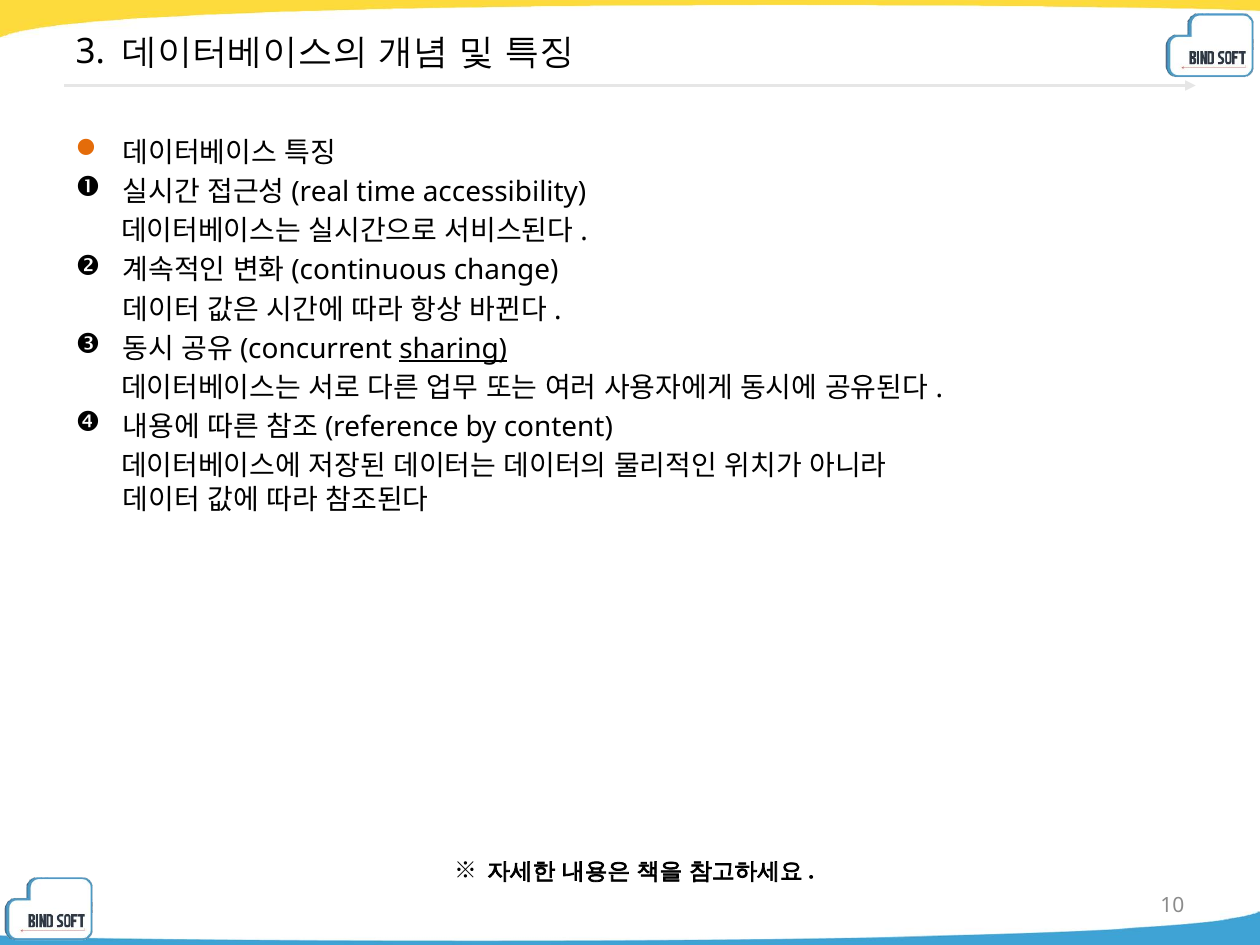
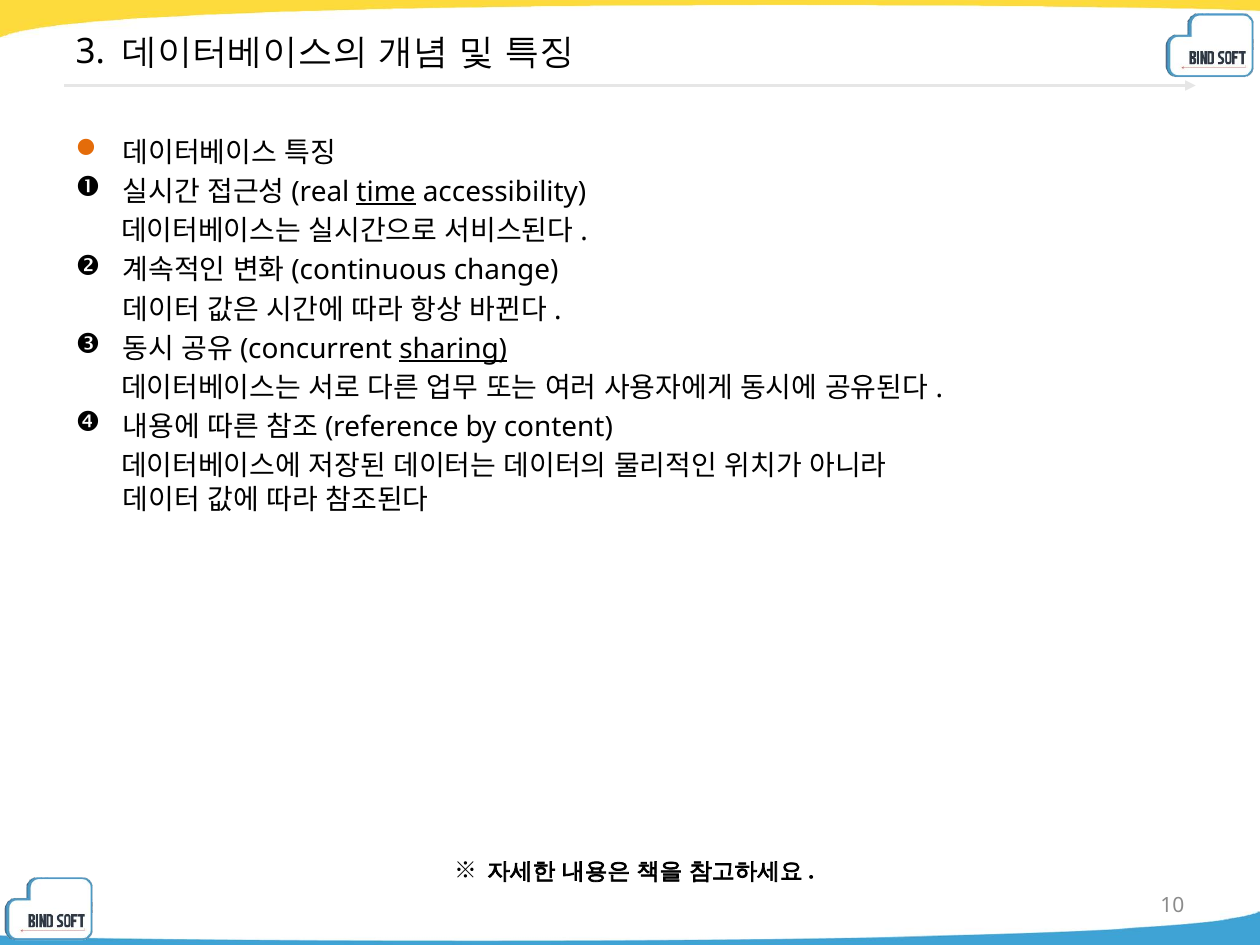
time underline: none -> present (386, 192)
